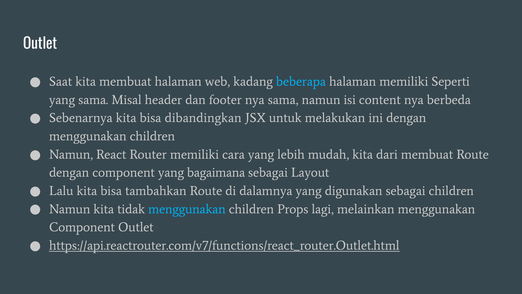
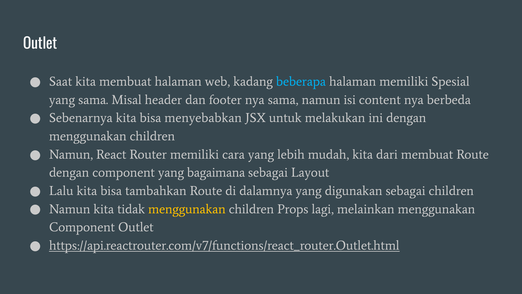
Seperti: Seperti -> Spesial (451, 81)
dibandingkan: dibandingkan -> menyebabkan (203, 118)
menggunakan colour: light blue -> yellow (187, 209)
